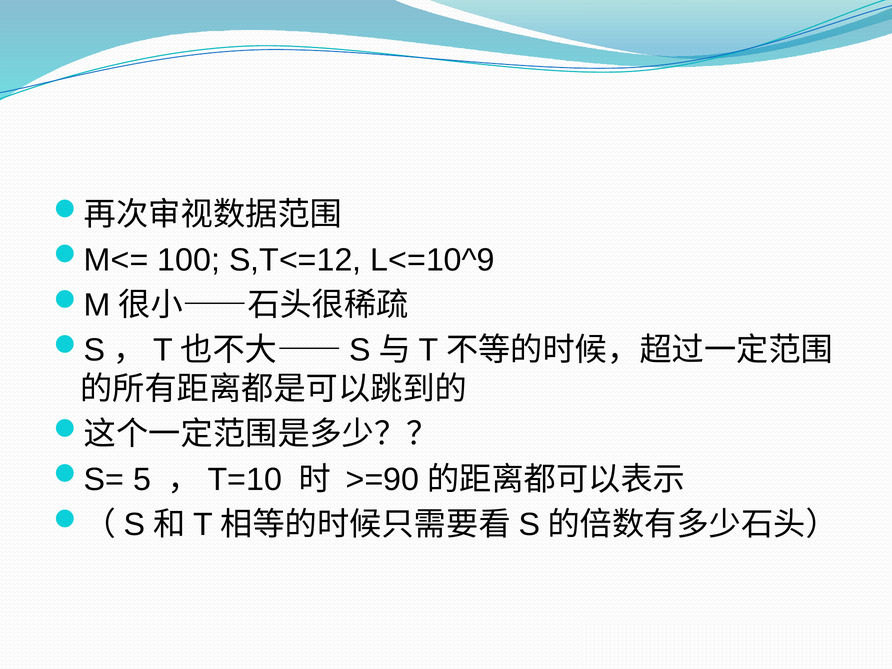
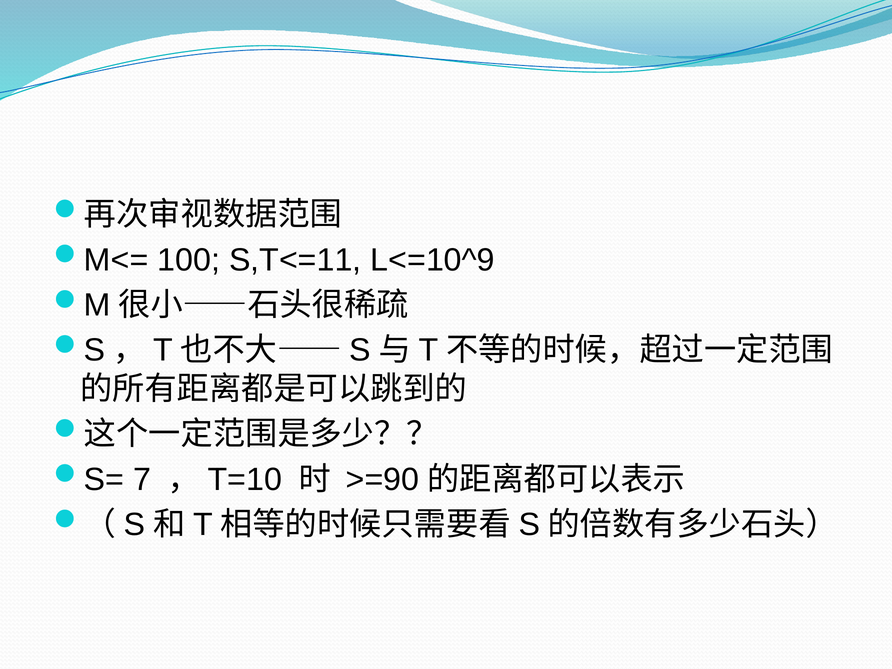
S,T<=12: S,T<=12 -> S,T<=11 (295, 260)
5: 5 -> 7 (142, 479)
